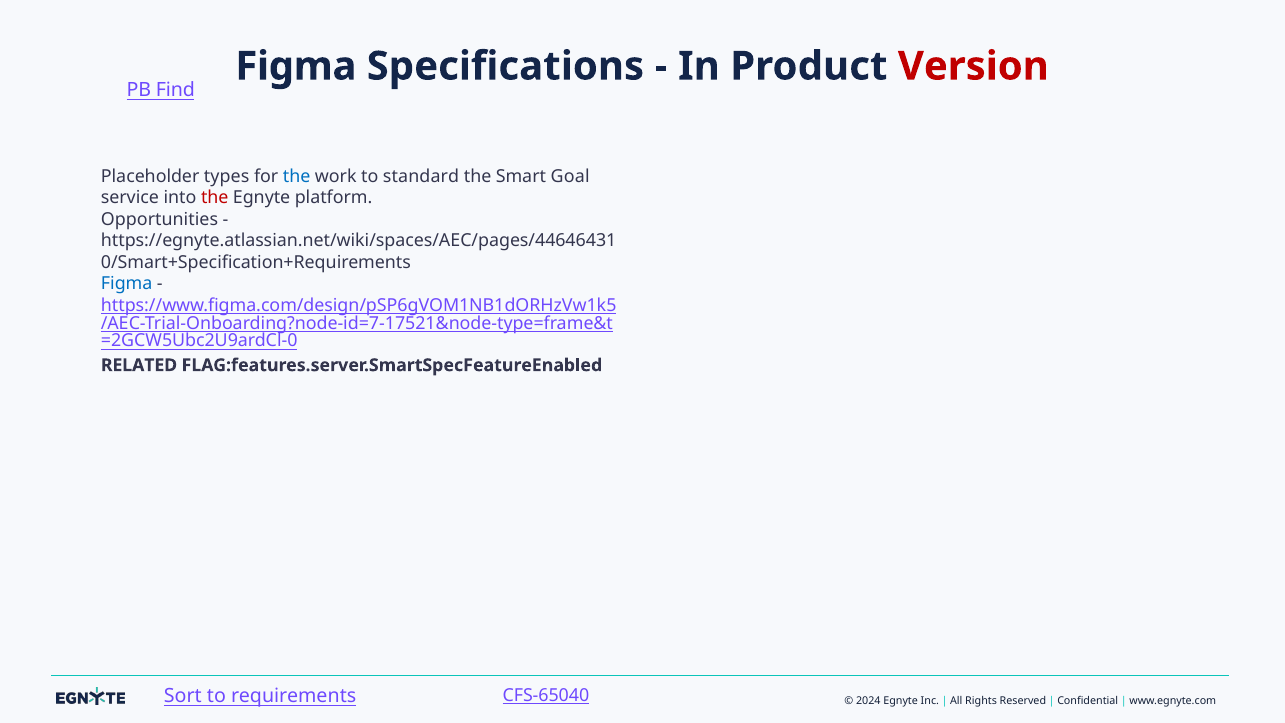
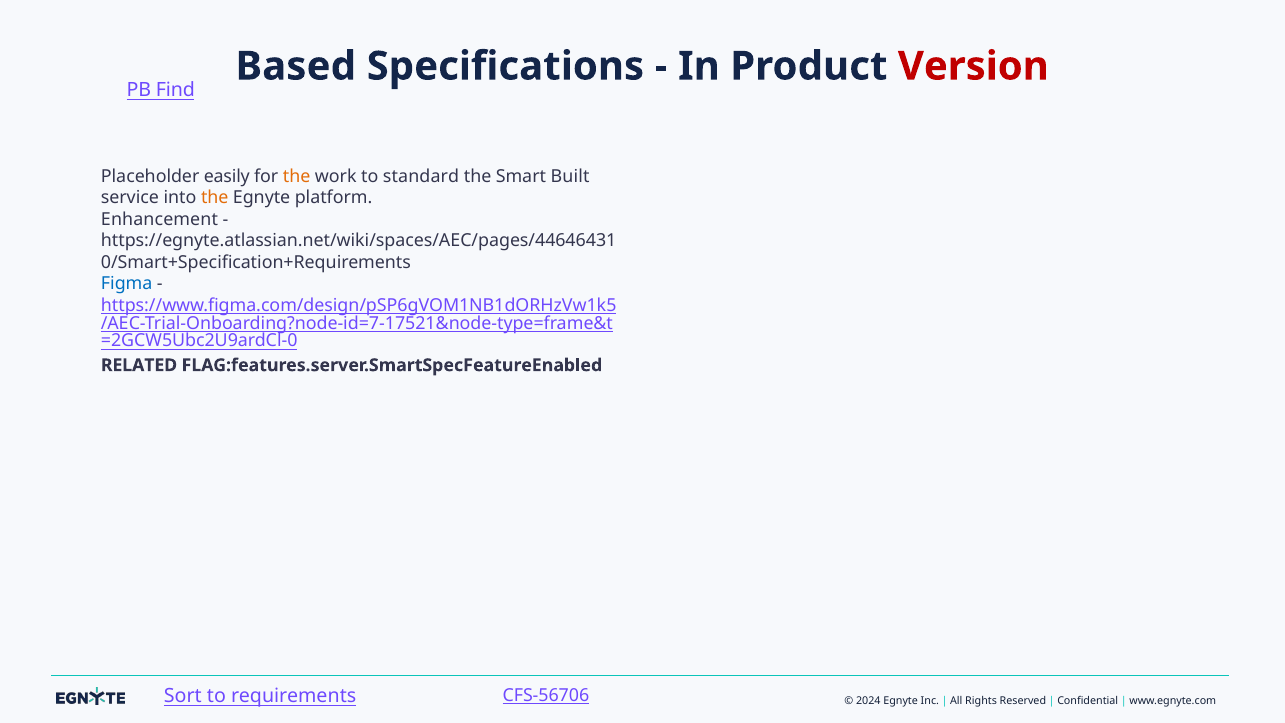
Figma: Figma -> Based (296, 66)
types: types -> easily (227, 177)
the colour: blue -> orange (297, 177)
Goal: Goal -> Built (570, 177)
the colour: red -> orange (215, 198)
Opportunities: Opportunities -> Enhancement (159, 219)
CFS-65040: CFS-65040 -> CFS-56706 (546, 695)
